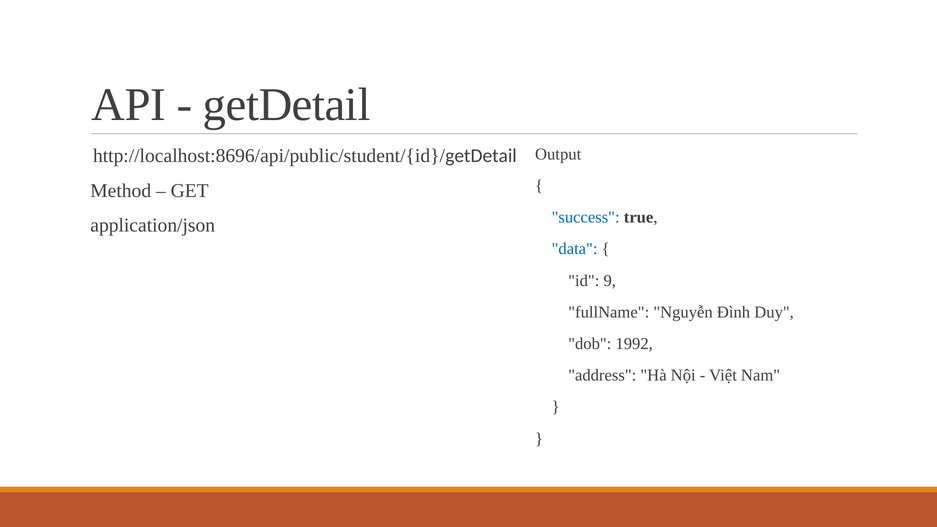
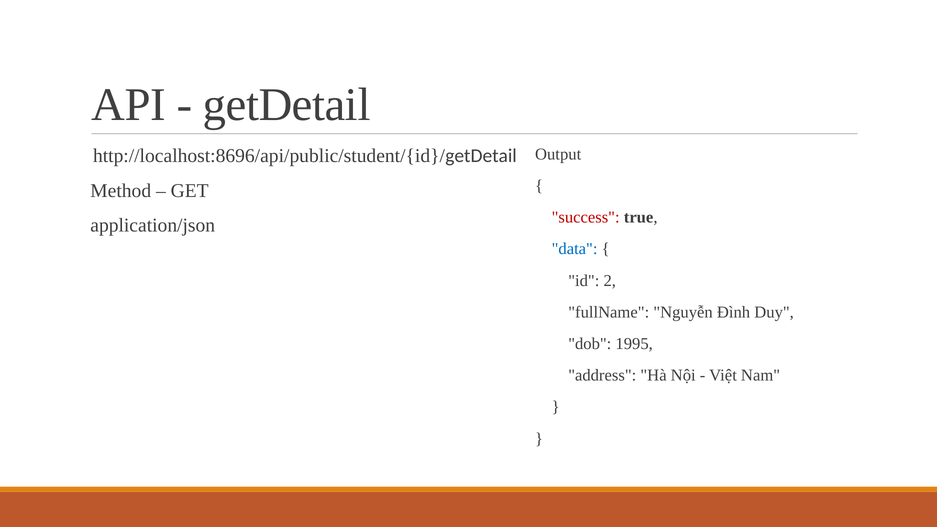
success colour: blue -> red (586, 217)
9: 9 -> 2 (610, 281)
1992: 1992 -> 1995 (634, 344)
